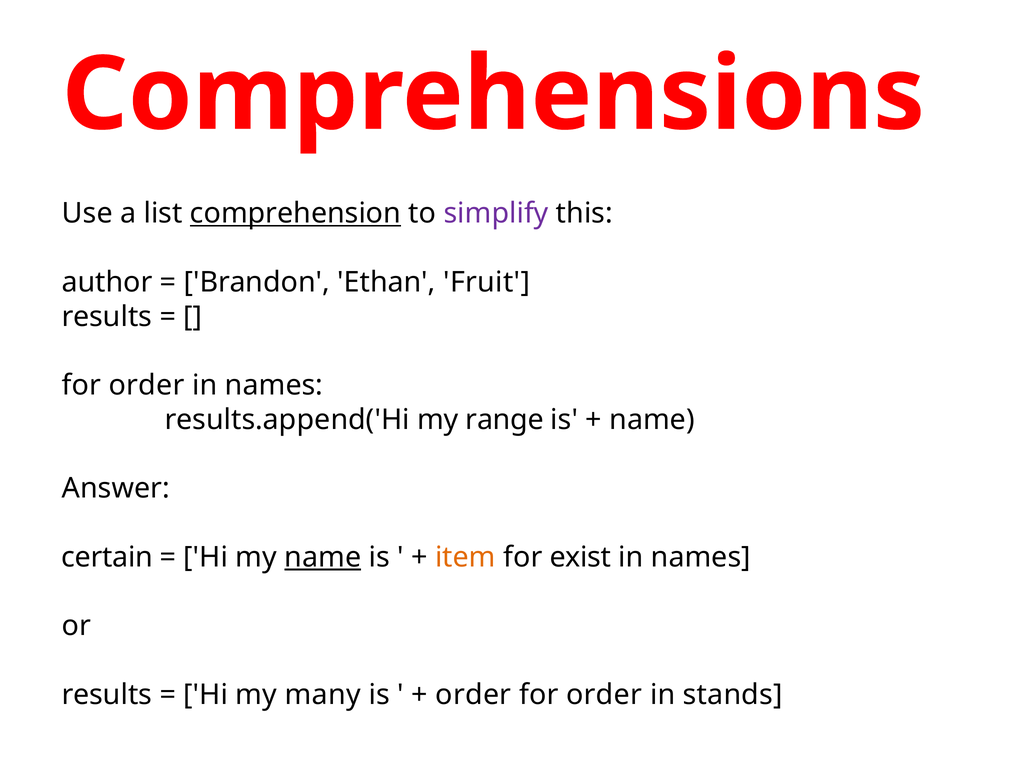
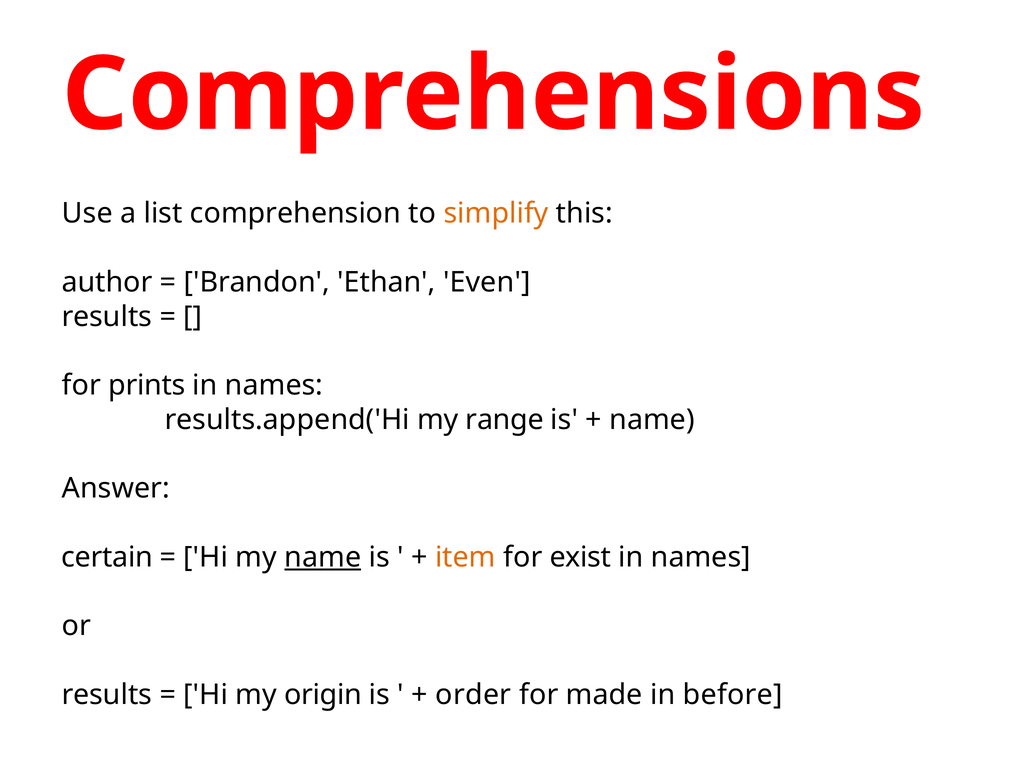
comprehension underline: present -> none (296, 214)
simplify colour: purple -> orange (496, 214)
Fruit: Fruit -> Even (487, 282)
order: order -> prints (147, 385)
many: many -> origin (323, 695)
order: order -> made (604, 695)
stands: stands -> before (733, 695)
